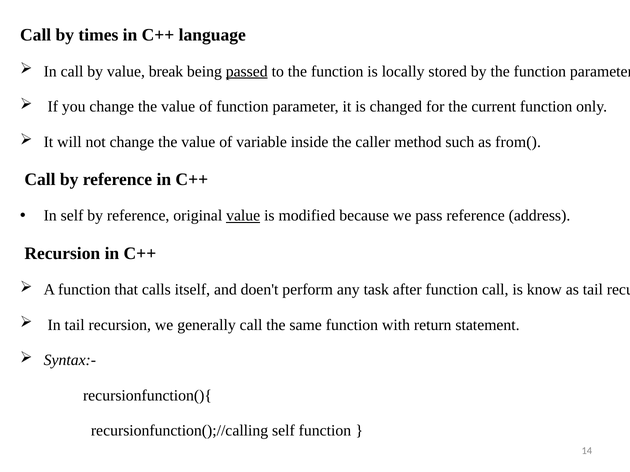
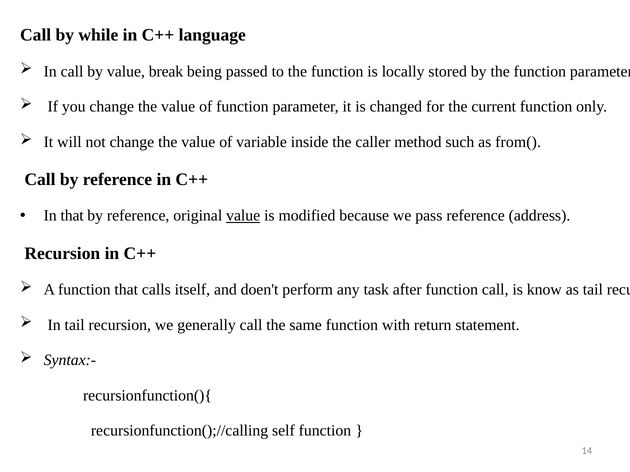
times: times -> while (98, 35)
passed underline: present -> none (247, 71)
In self: self -> that (72, 216)
